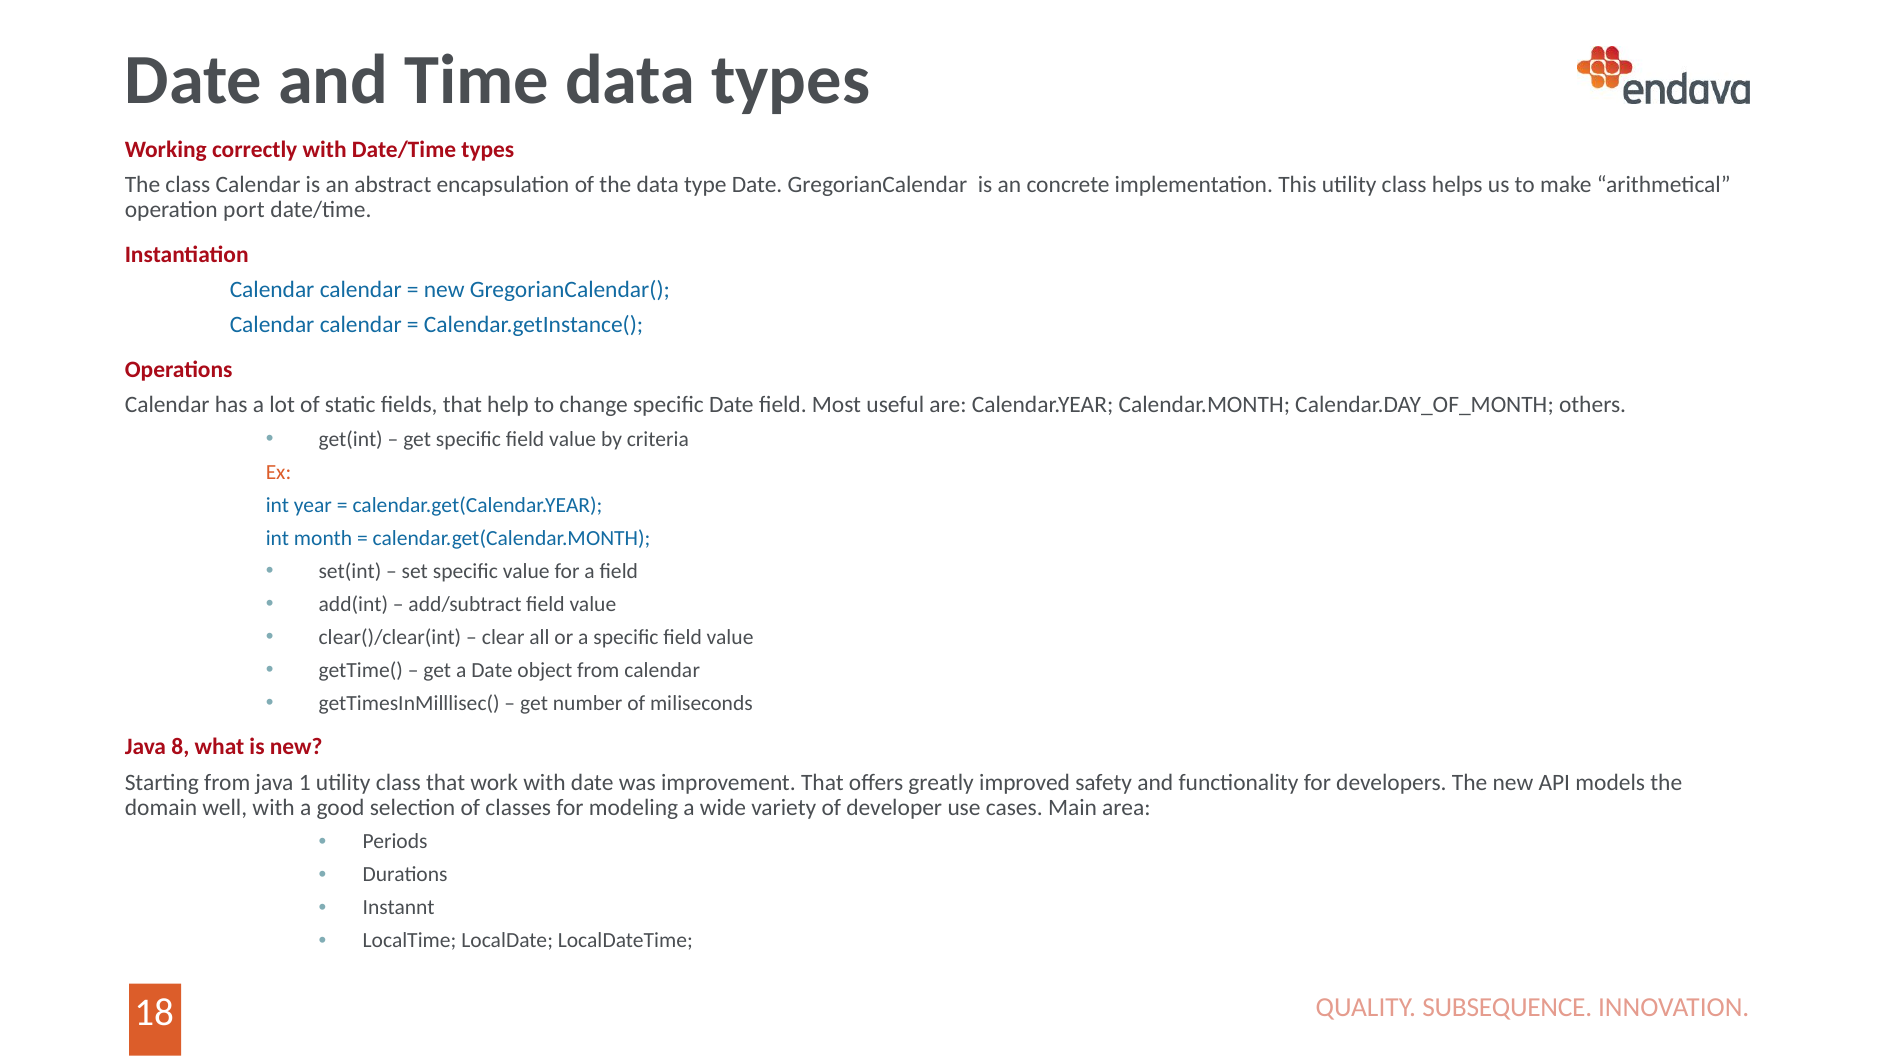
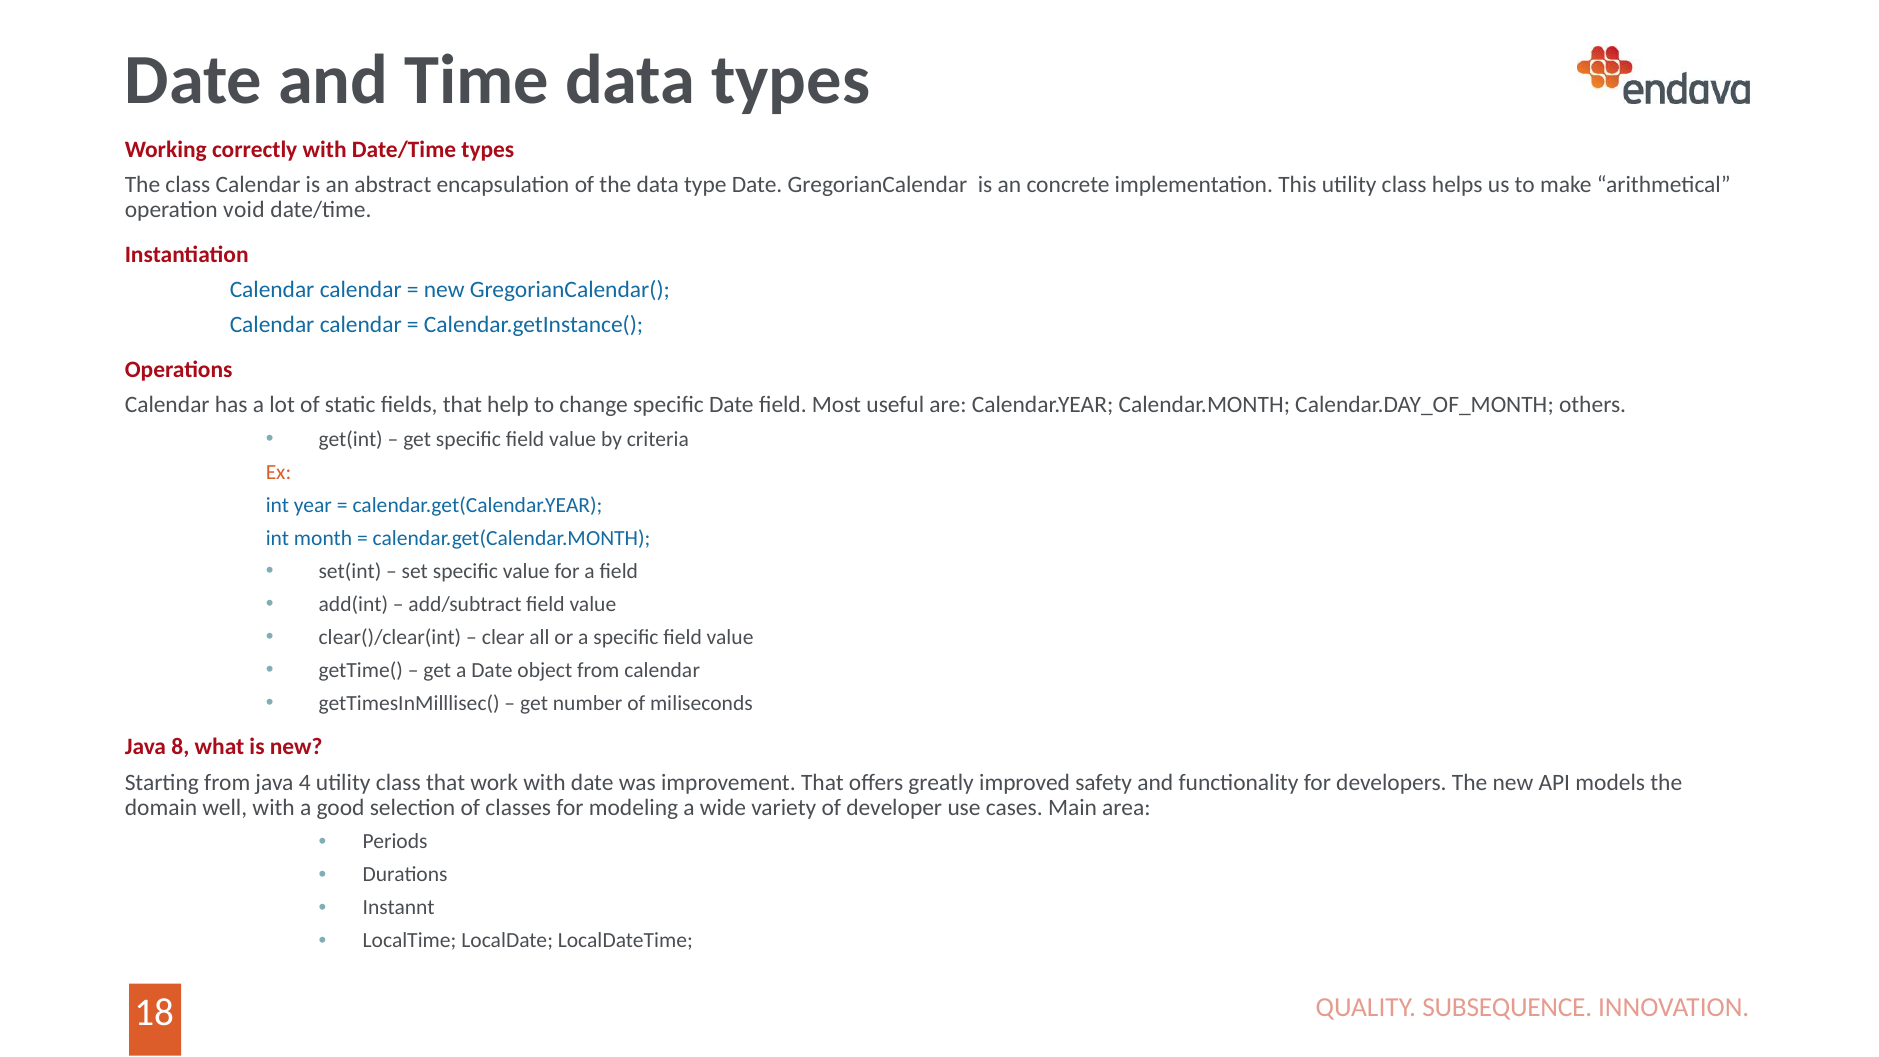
port: port -> void (244, 210)
1: 1 -> 4 (305, 782)
